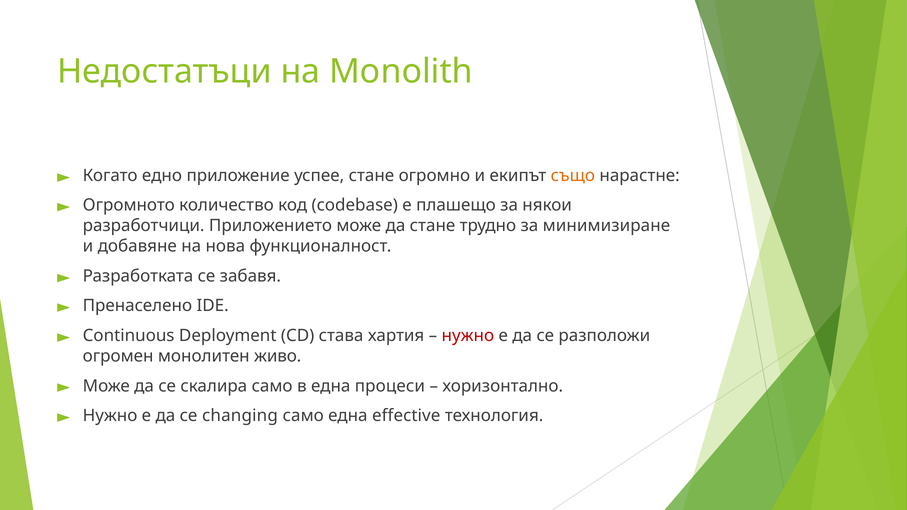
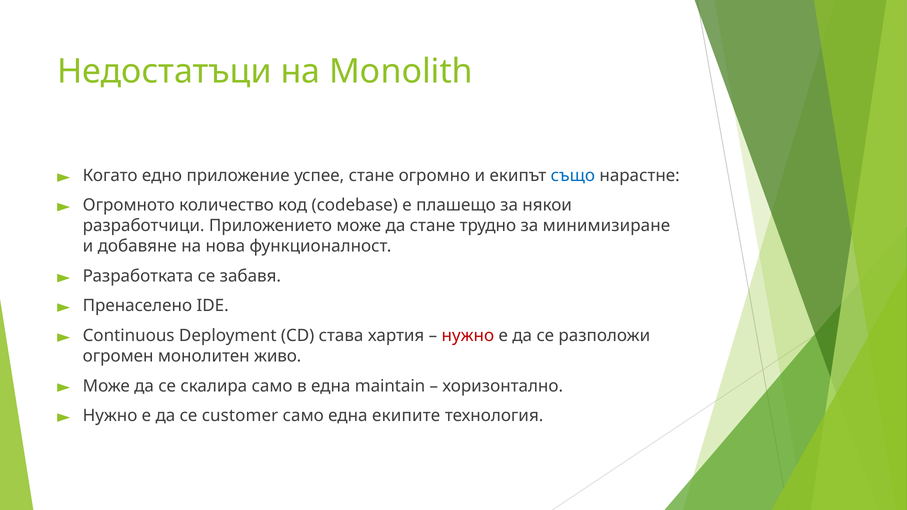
също colour: orange -> blue (573, 176)
процеси: процеси -> maintain (390, 386)
changing: changing -> customer (240, 416)
effective: effective -> екипите (406, 416)
